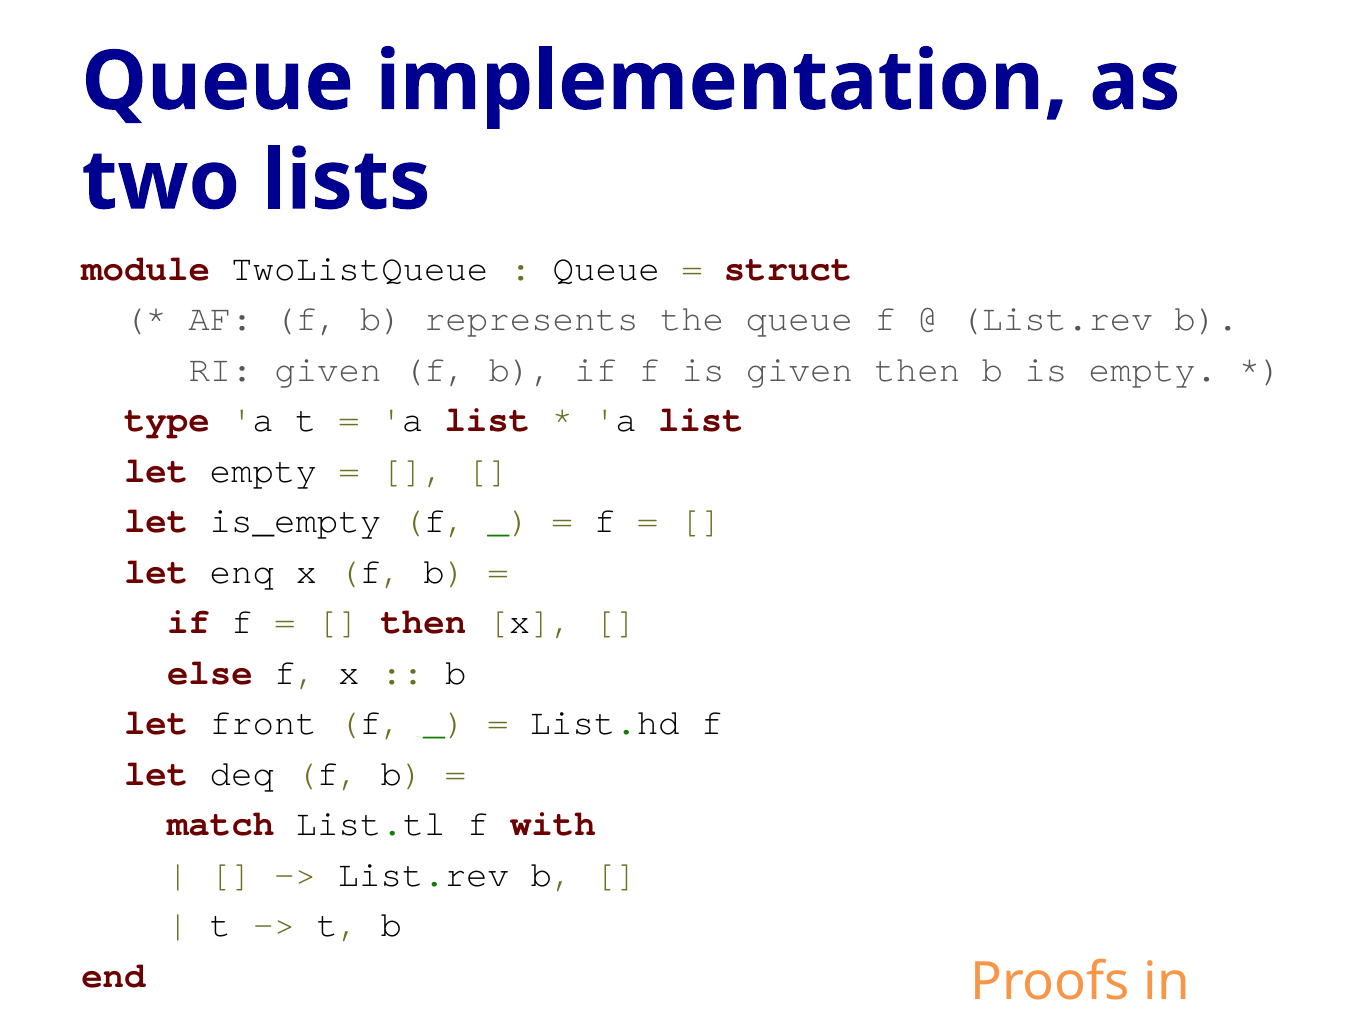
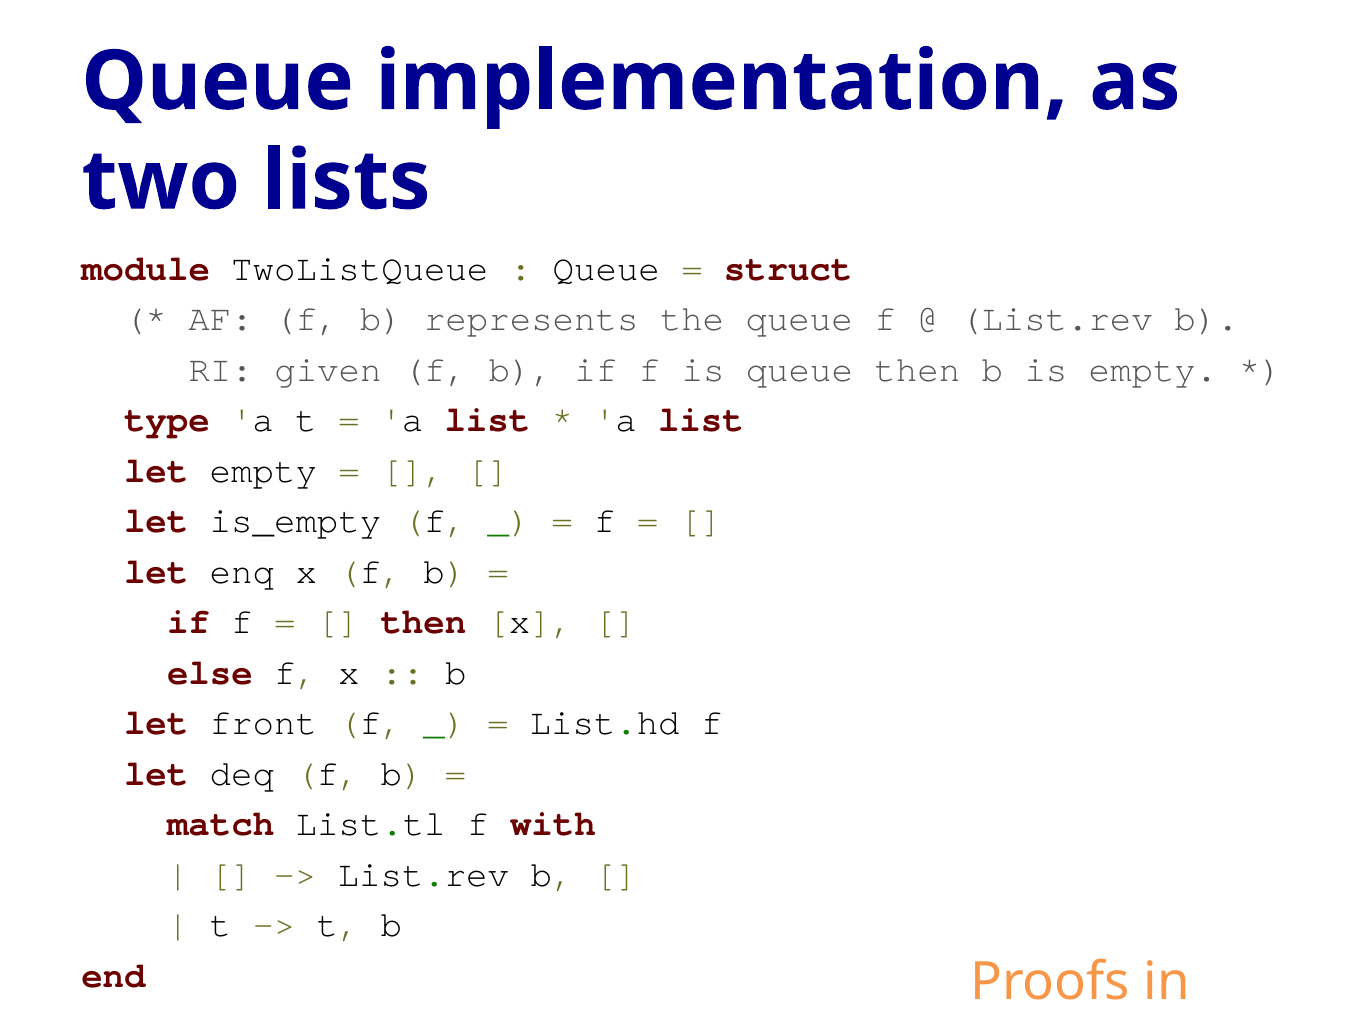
is given: given -> queue (799, 369)
